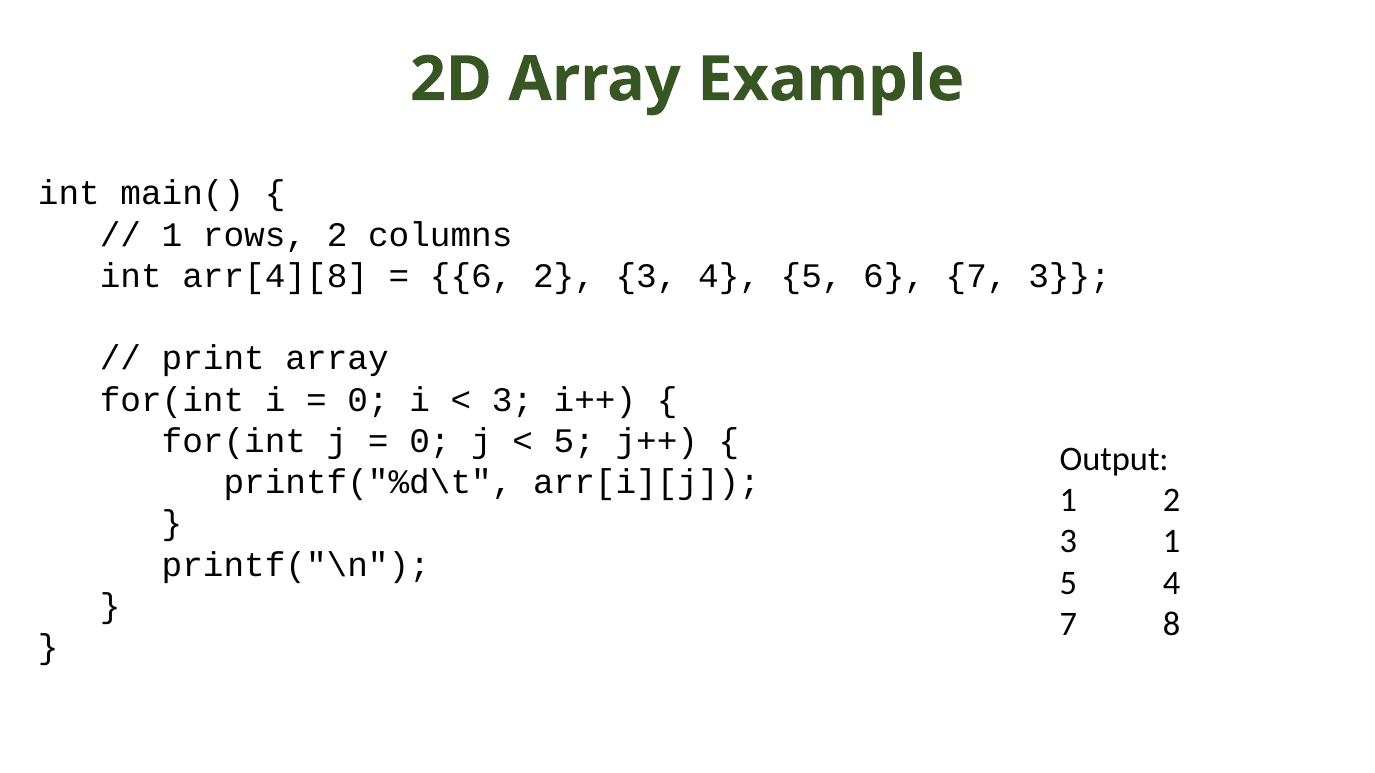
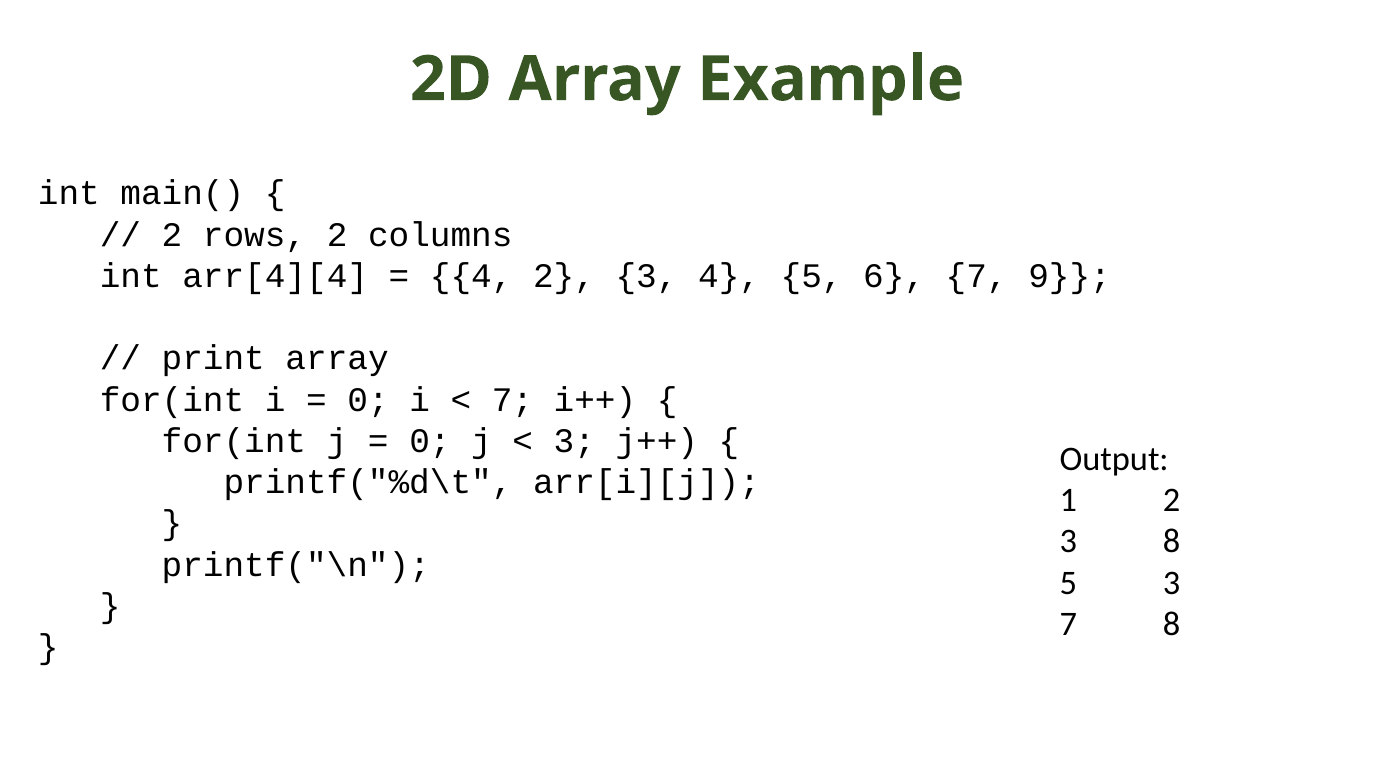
1: 1 -> 2 (172, 235)
arr[4][8: arr[4][8 -> arr[4][4 (275, 276)
6: 6 -> 4 (471, 276)
7 3: 3 -> 9 (1070, 276)
3: 3 -> 7 (512, 400)
5: 5 -> 3 (574, 441)
3 1: 1 -> 8 (1172, 542)
5 4: 4 -> 3 (1172, 583)
